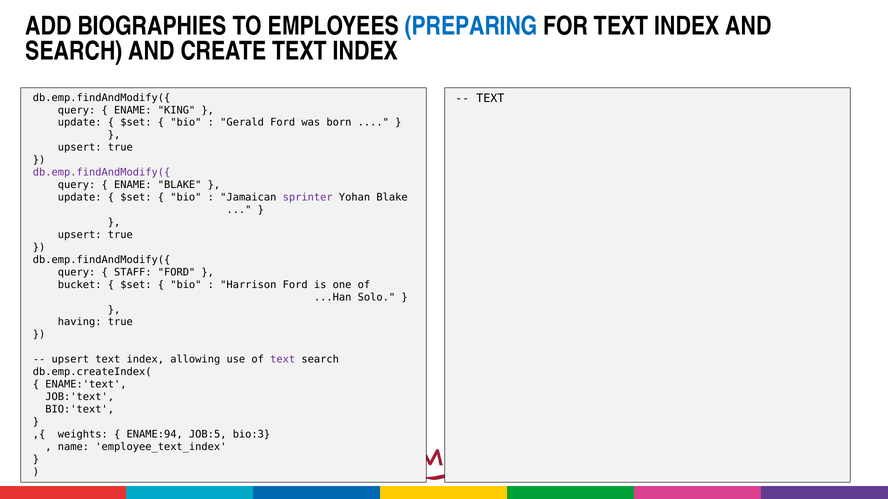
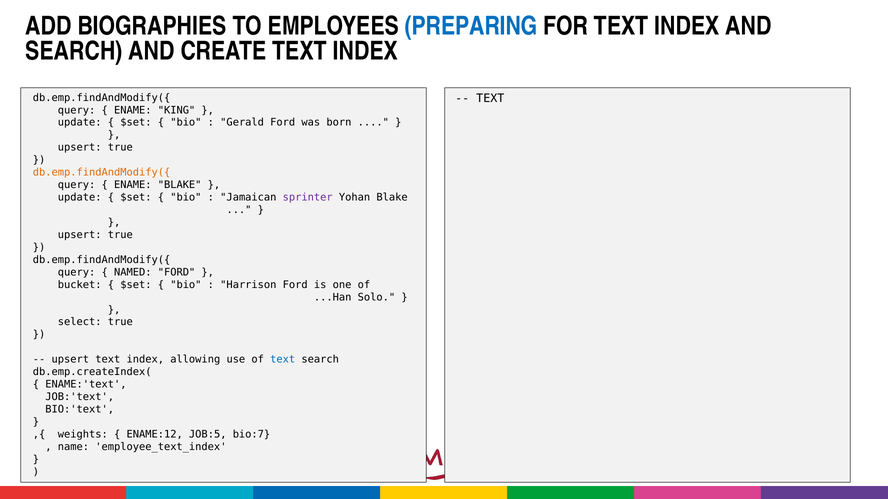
db.emp.findAndModify({ colour: purple -> orange (102, 173)
STAFF: STAFF -> NAMED (133, 272)
having: having -> select (80, 322)
text colour: purple -> blue (283, 360)
ENAME:94: ENAME:94 -> ENAME:12 (155, 435)
bio:3: bio:3 -> bio:7 (251, 435)
